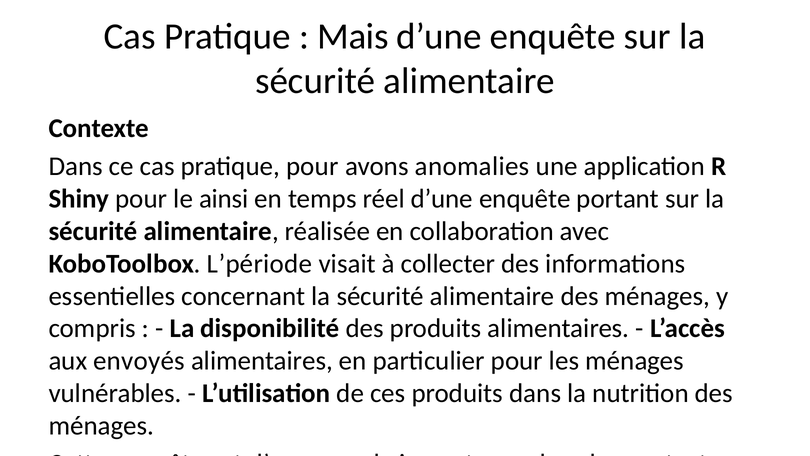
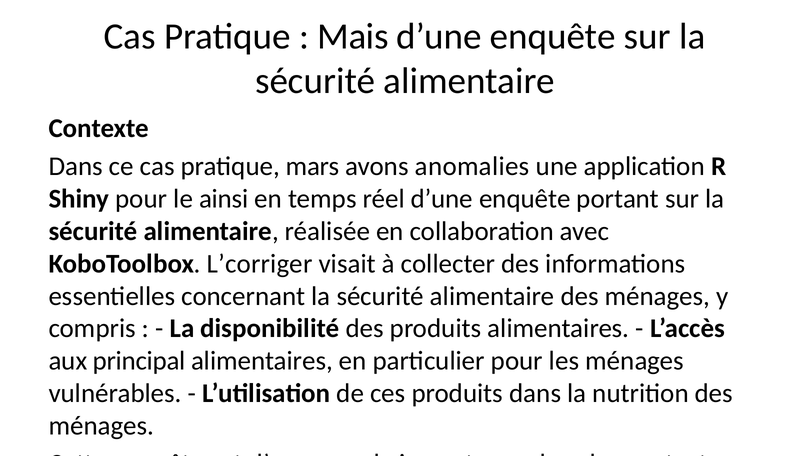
pratique pour: pour -> mars (313, 166)
L’période: L’période -> L’corriger (260, 263)
aux envoyés: envoyés -> principal (139, 361)
